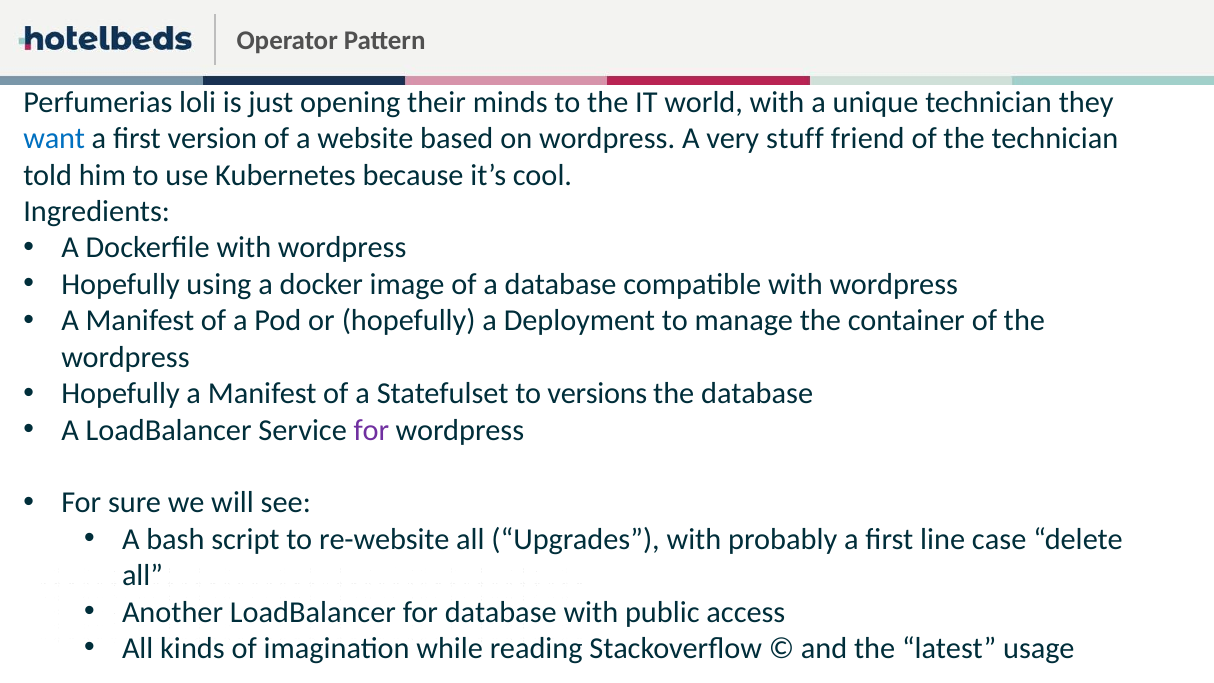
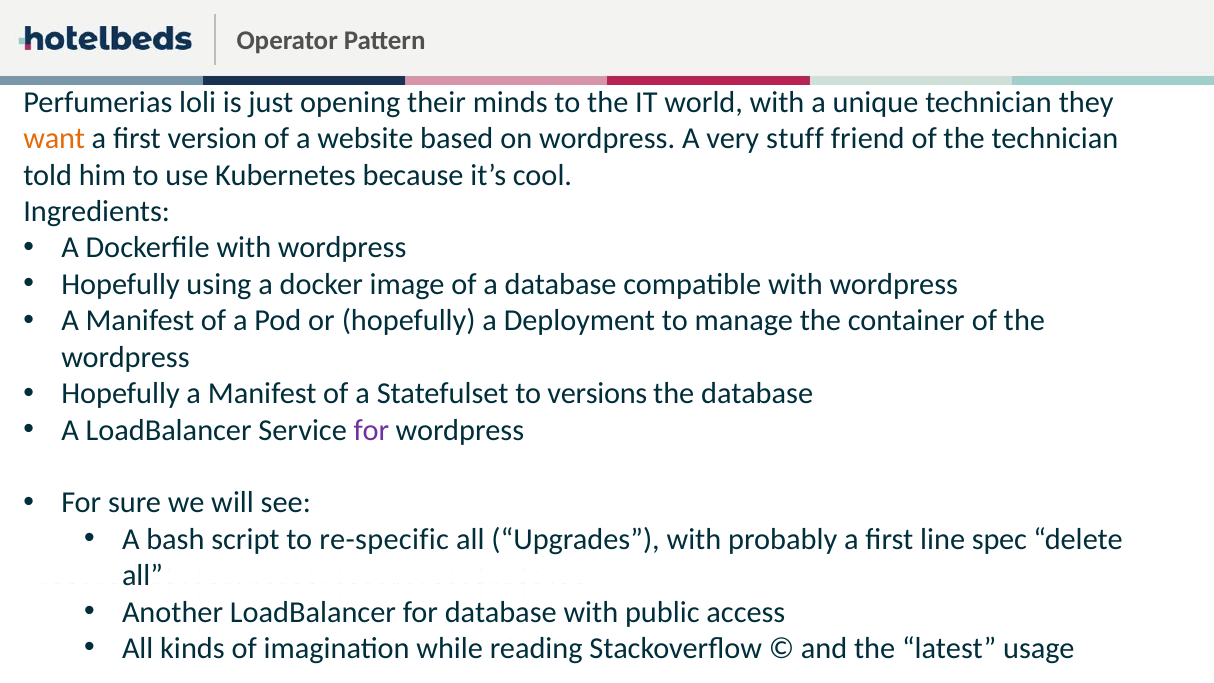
want colour: blue -> orange (54, 139)
re-website: re-website -> re-specific (384, 539)
case: case -> spec (999, 539)
